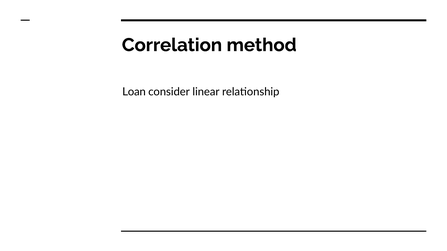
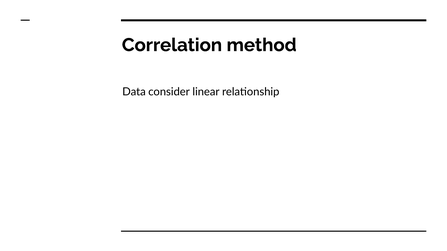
Loan: Loan -> Data (134, 92)
